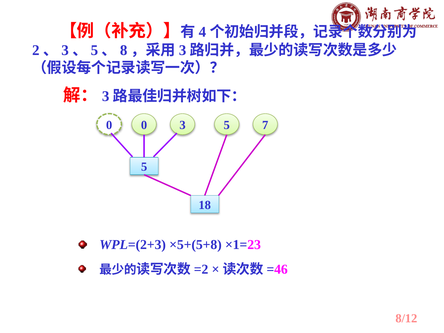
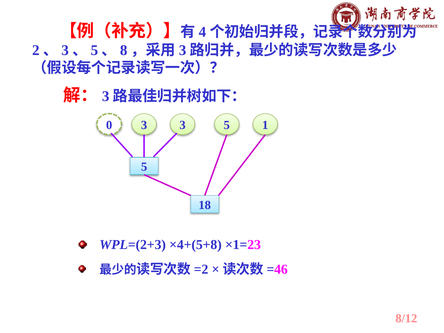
0 0: 0 -> 3 (144, 125)
7: 7 -> 1 (265, 125)
×5+(5+8: ×5+(5+8 -> ×4+(5+8 (196, 245)
